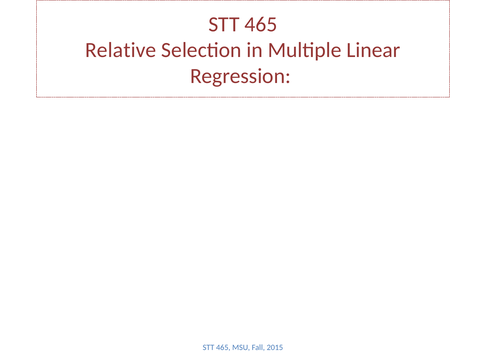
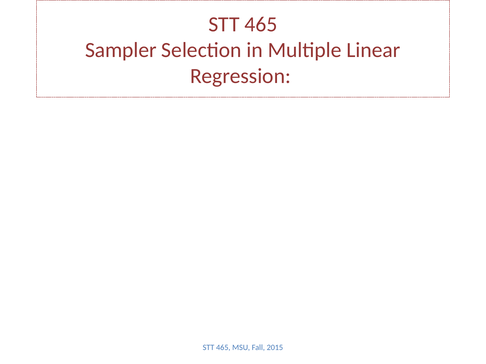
Relative: Relative -> Sampler (121, 50)
